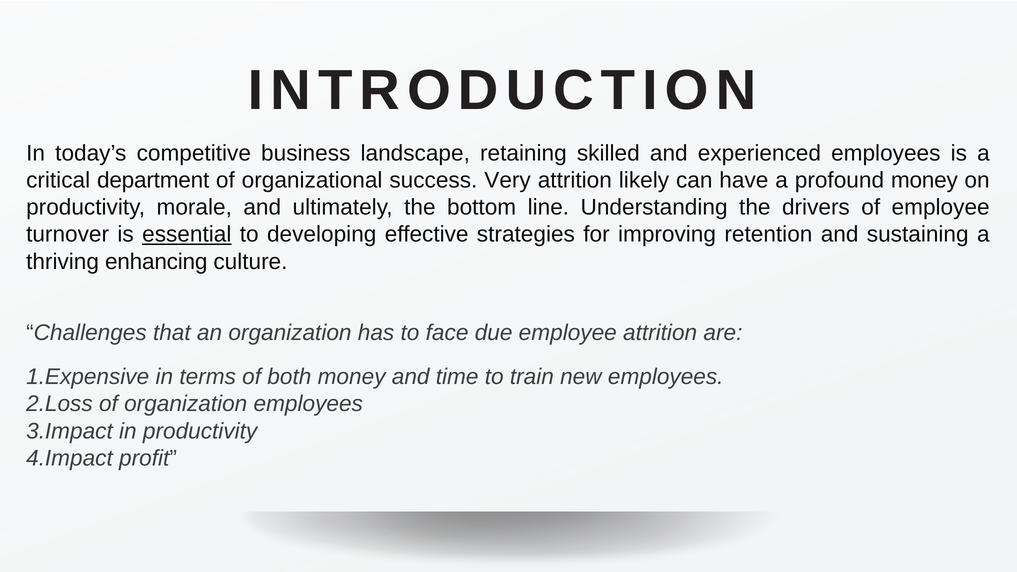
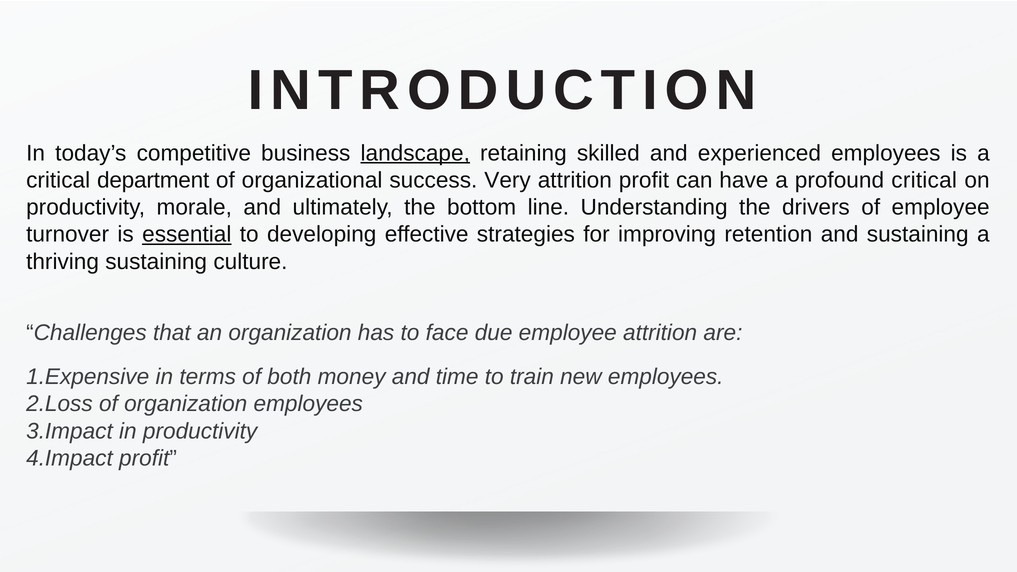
landscape underline: none -> present (415, 153)
attrition likely: likely -> profit (644, 180)
profound money: money -> critical (924, 180)
thriving enhancing: enhancing -> sustaining (156, 262)
